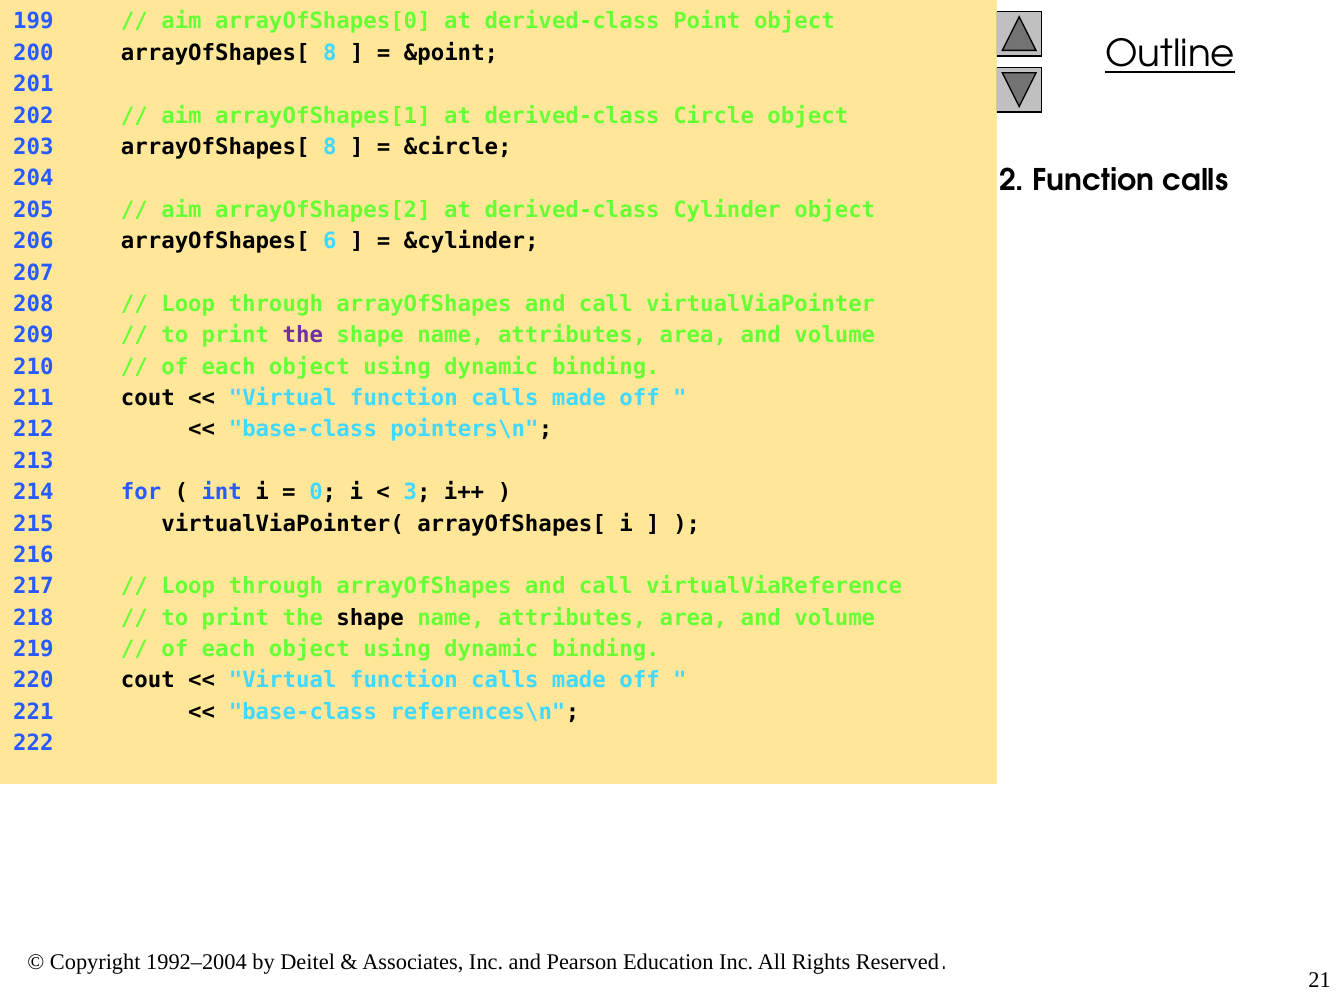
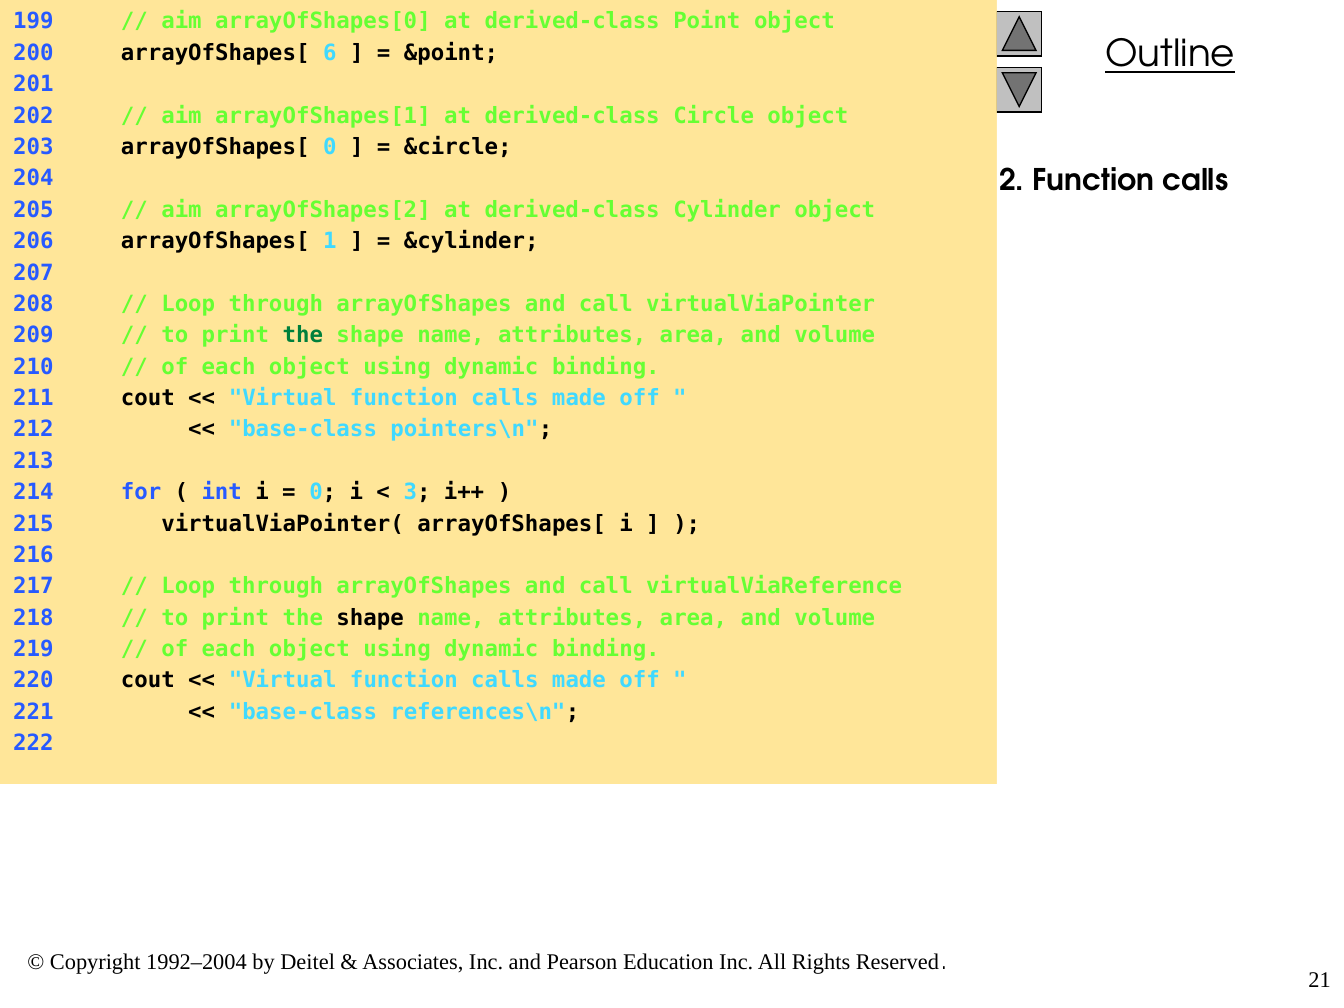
200 arrayOfShapes[ 8: 8 -> 6 (330, 53)
203 arrayOfShapes[ 8: 8 -> 0 (330, 147)
6: 6 -> 1 (330, 241)
the colour: purple -> green (303, 335)
